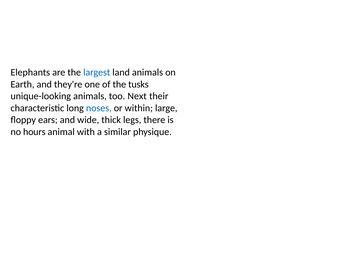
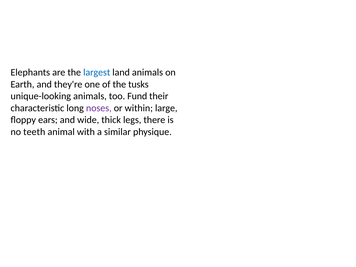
Next: Next -> Fund (137, 96)
noses colour: blue -> purple (99, 108)
hours: hours -> teeth (34, 132)
